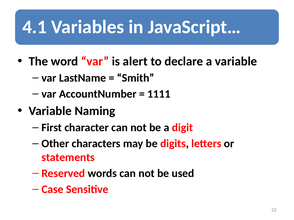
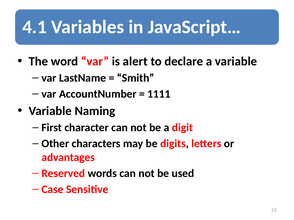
statements: statements -> advantages (68, 158)
